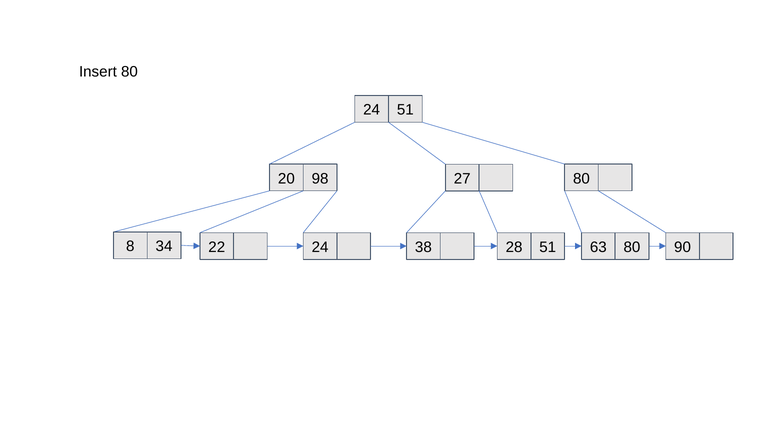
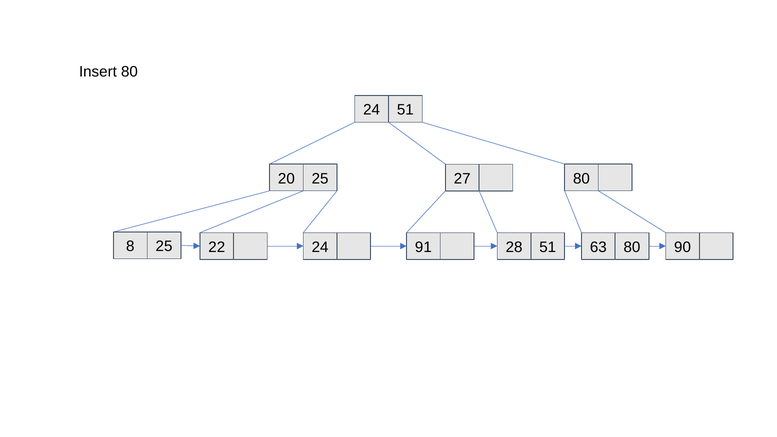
20 98: 98 -> 25 (320, 179)
8 34: 34 -> 25 (164, 246)
38: 38 -> 91 (423, 247)
